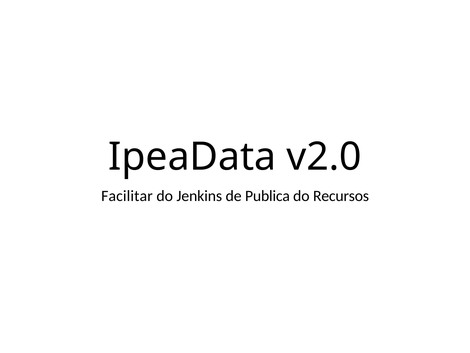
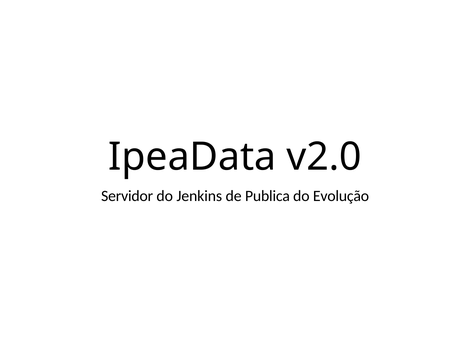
Facilitar: Facilitar -> Servidor (127, 196)
Recursos: Recursos -> Evolução (341, 196)
